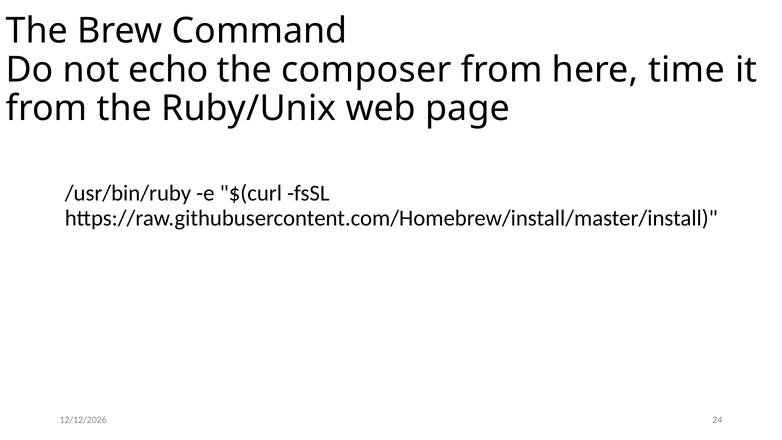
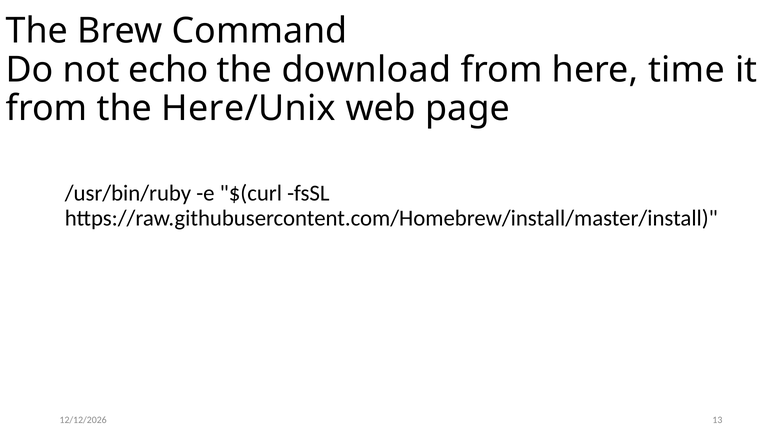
composer: composer -> download (366, 70)
Ruby/Unix: Ruby/Unix -> Here/Unix (249, 108)
24: 24 -> 13 (717, 420)
